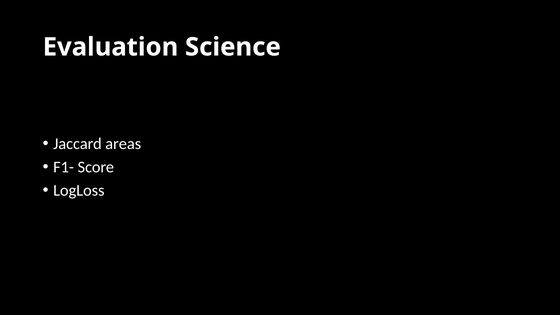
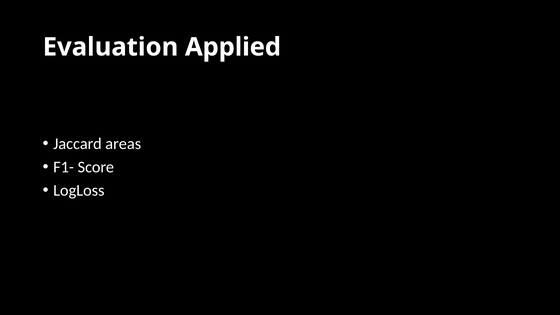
Science: Science -> Applied (233, 47)
